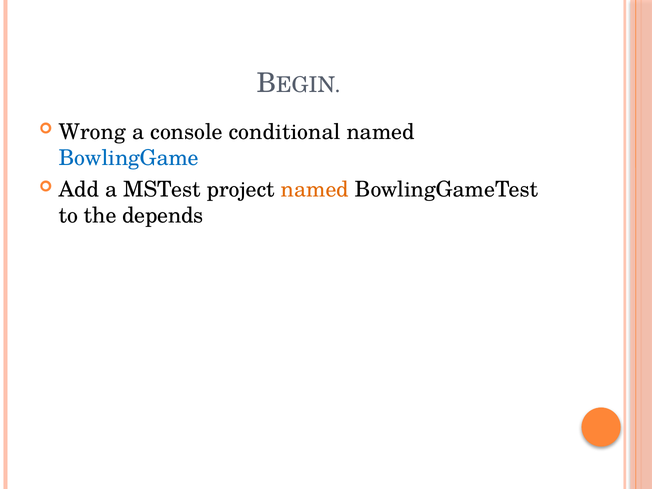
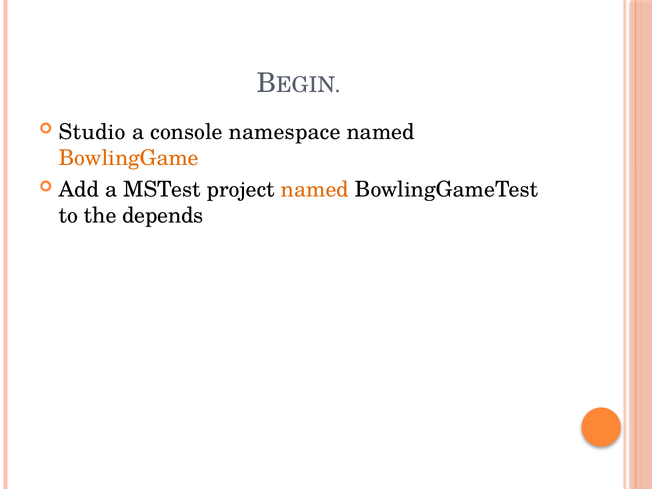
Wrong: Wrong -> Studio (92, 132)
conditional: conditional -> namespace (285, 132)
BowlingGame colour: blue -> orange (129, 158)
